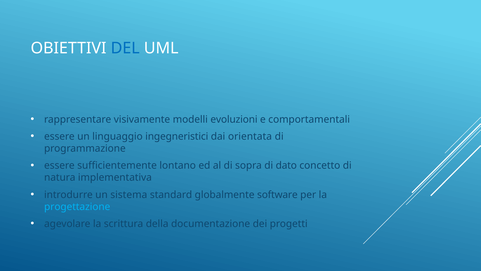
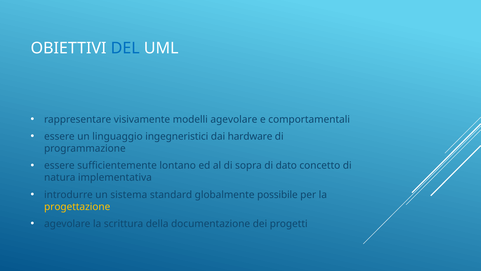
modelli evoluzioni: evoluzioni -> agevolare (234, 119)
orientata: orientata -> hardware (250, 136)
software: software -> possibile (277, 194)
progettazione colour: light blue -> yellow (77, 206)
